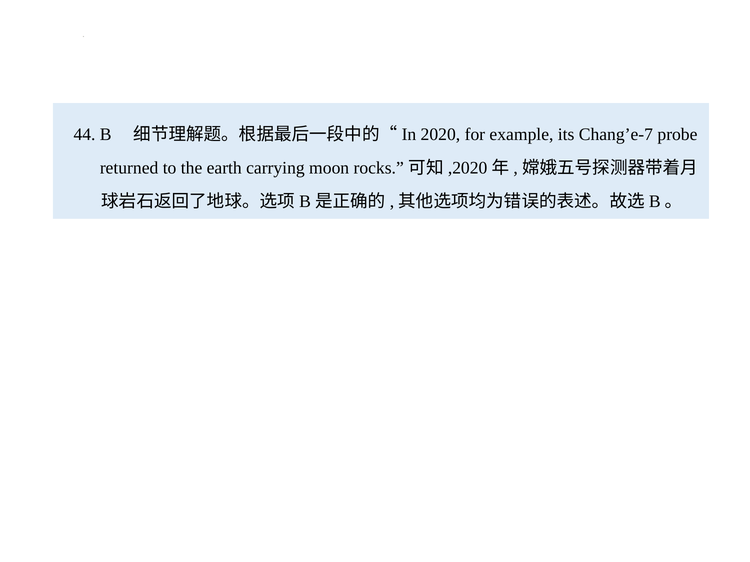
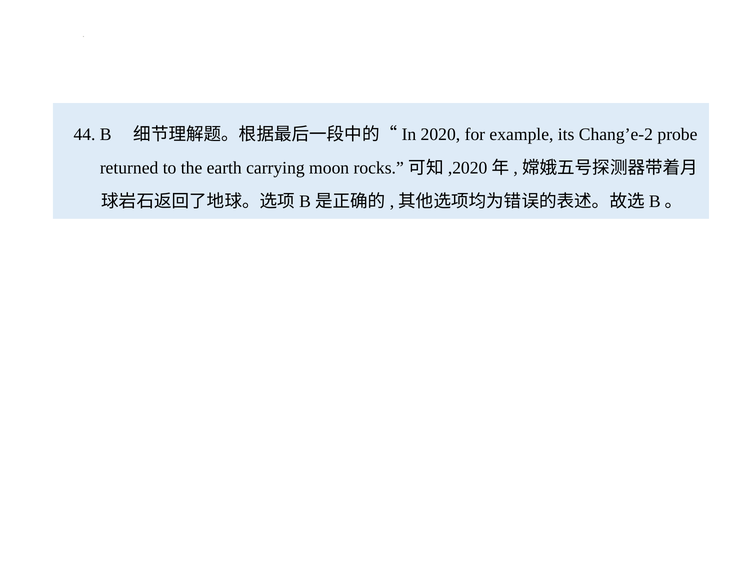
Chang’e-7: Chang’e-7 -> Chang’e-2 (616, 135)
